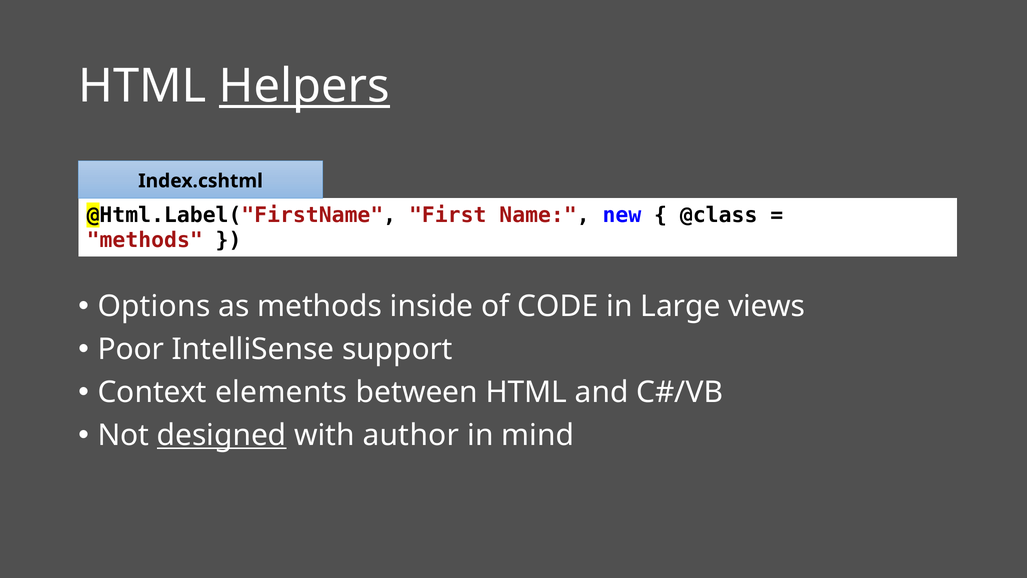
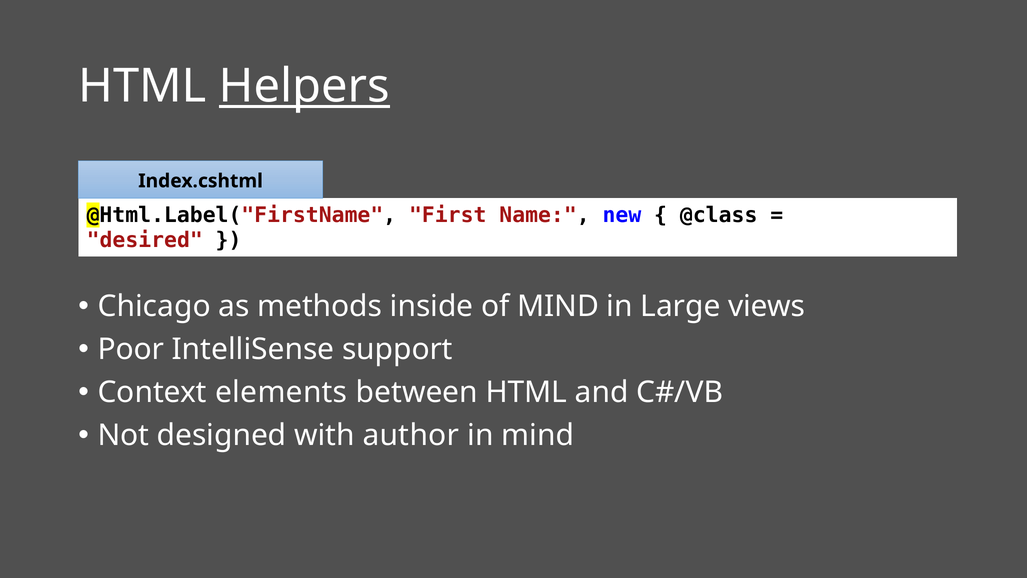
methods: methods -> desired (145, 240)
Options: Options -> Chicago (154, 306)
of CODE: CODE -> MIND (558, 306)
designed underline: present -> none (222, 435)
